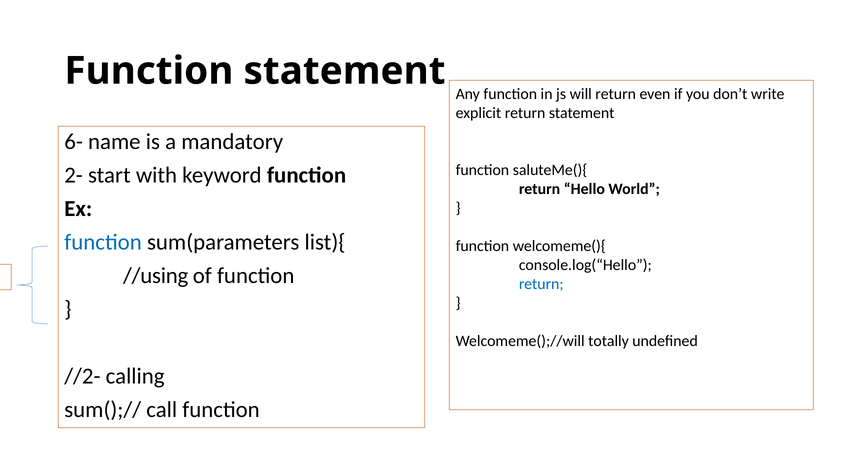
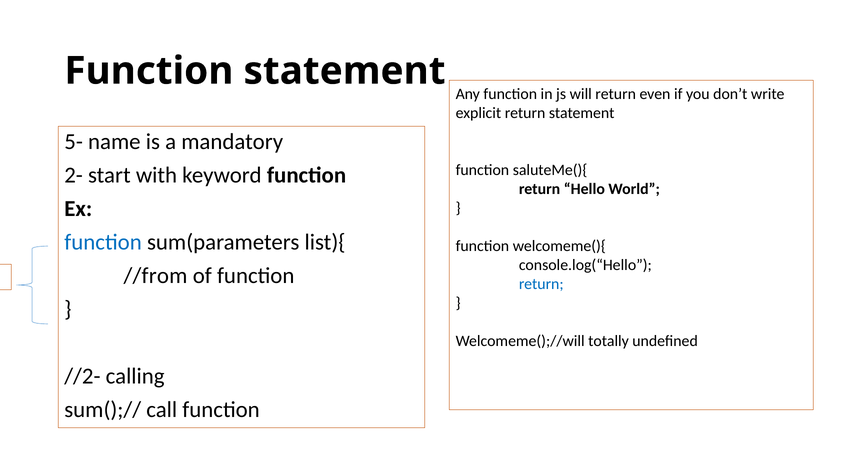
6-: 6- -> 5- (74, 142)
//using: //using -> //from (155, 276)
